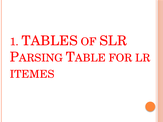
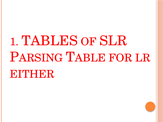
ITEMES: ITEMES -> EITHER (32, 74)
